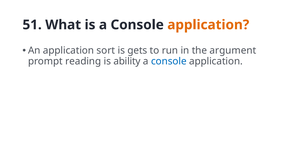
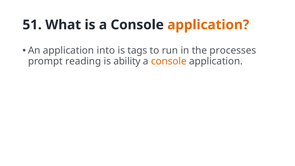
sort: sort -> into (106, 51)
gets: gets -> tags (137, 51)
argument: argument -> processes (233, 51)
console colour: blue -> orange (169, 61)
